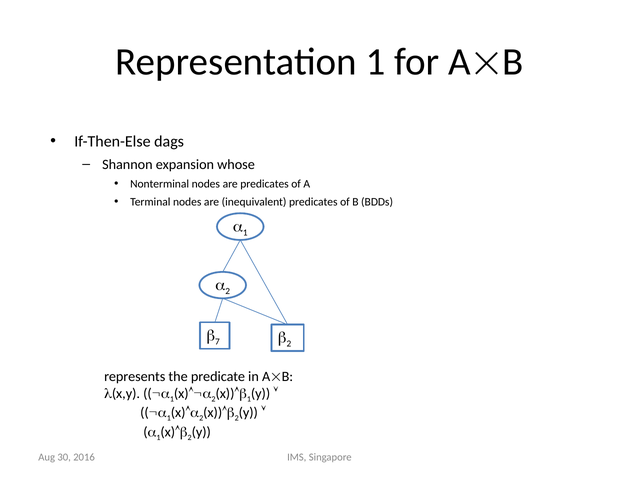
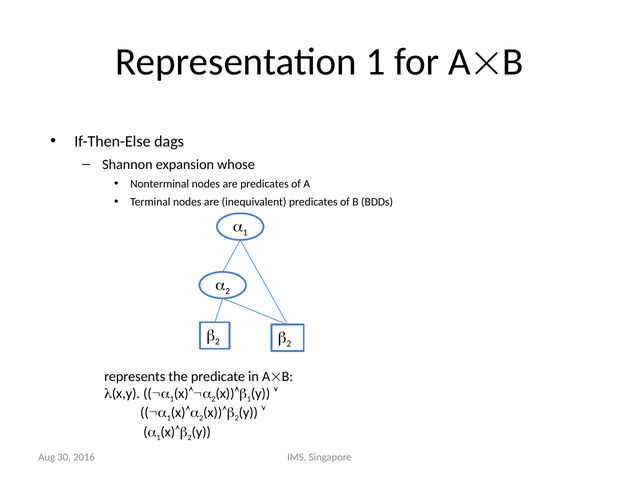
7: 7 -> 2 (217, 342)
